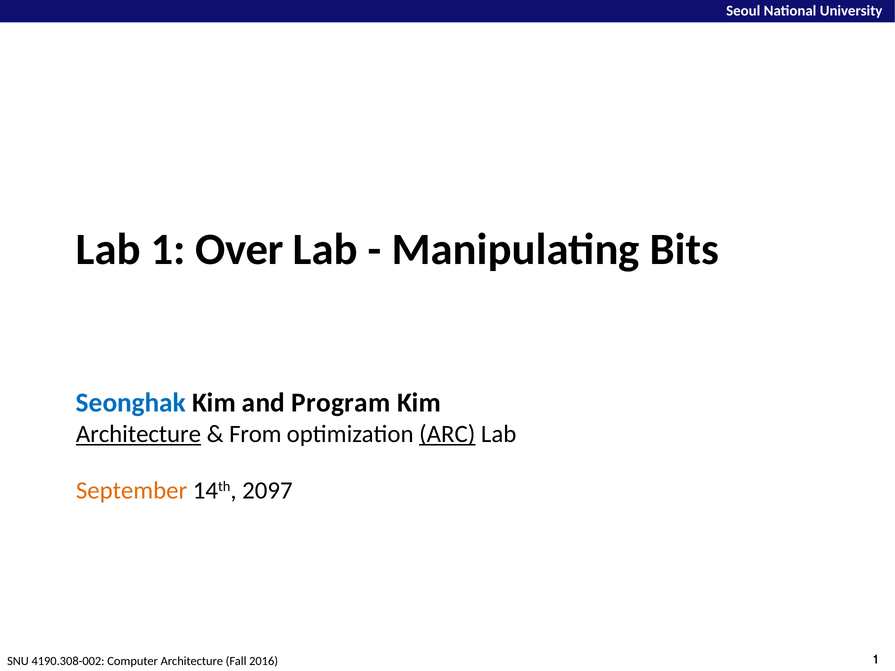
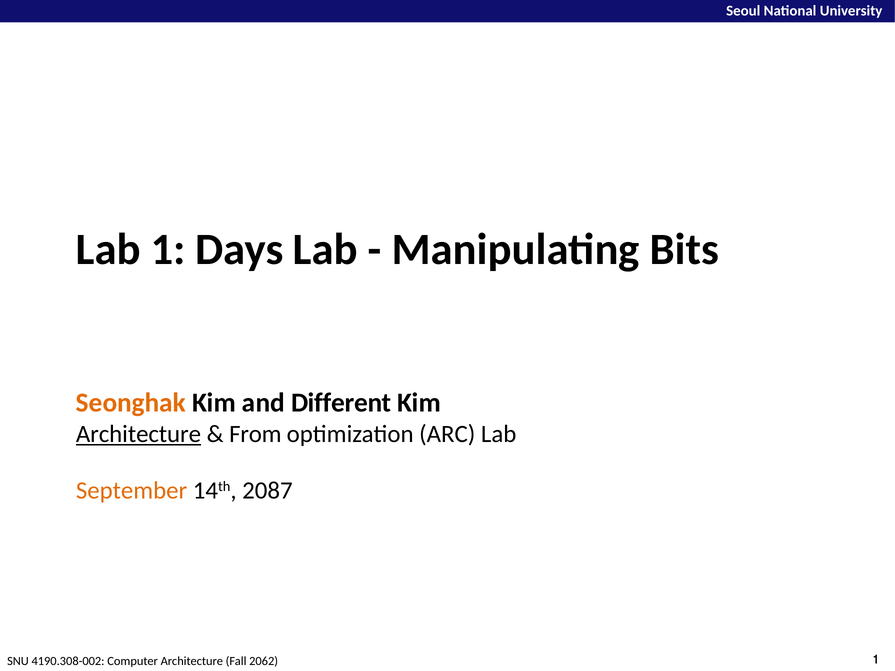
Over: Over -> Days (239, 250)
Seonghak colour: blue -> orange (131, 403)
Program: Program -> Different (341, 403)
ARC underline: present -> none (447, 434)
2097: 2097 -> 2087 (267, 491)
2016: 2016 -> 2062 (264, 662)
